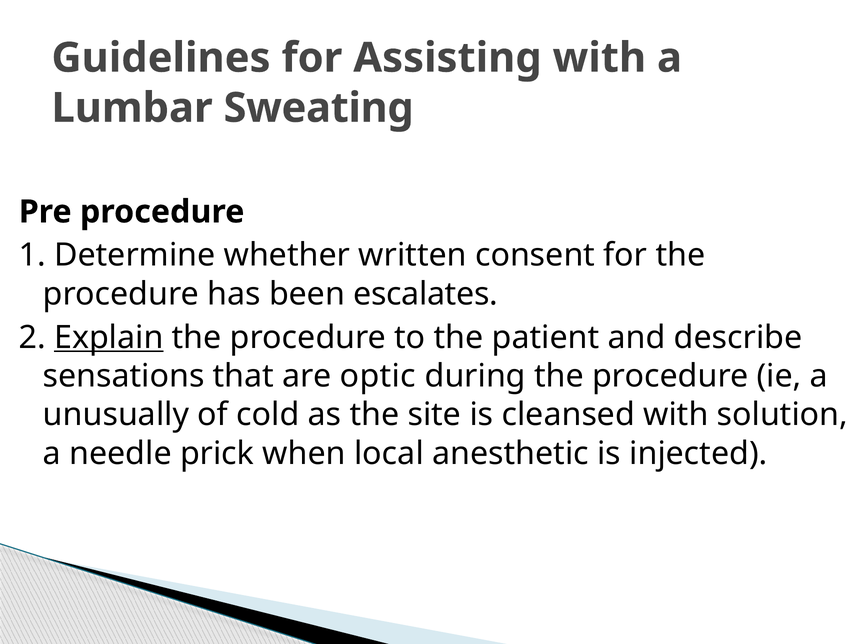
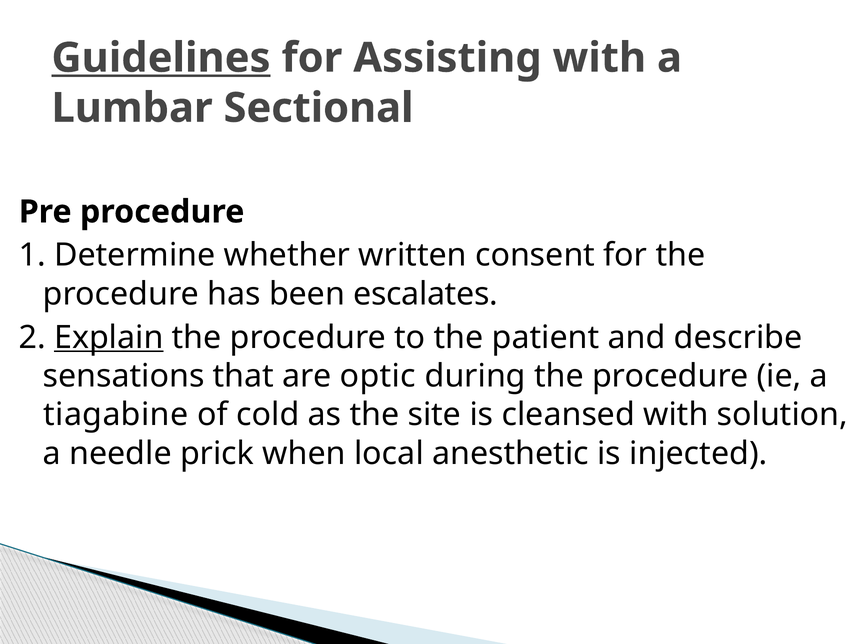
Guidelines underline: none -> present (161, 58)
Sweating: Sweating -> Sectional (318, 108)
unusually: unusually -> tiagabine (116, 415)
